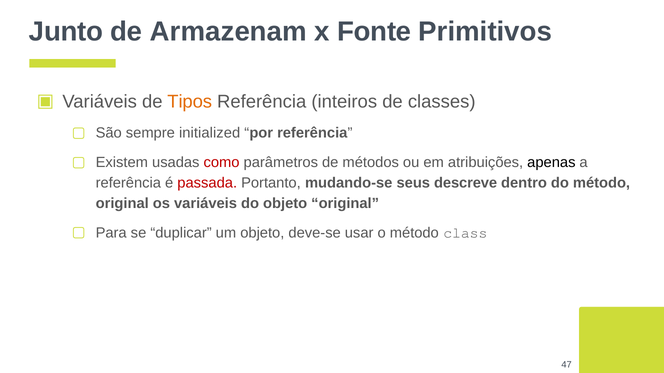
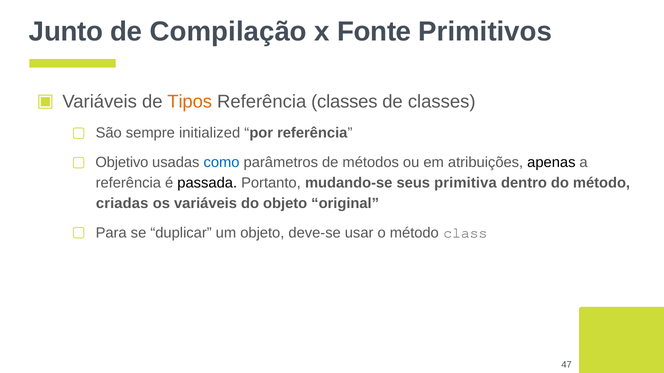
Armazenam: Armazenam -> Compilação (228, 31)
Referência inteiros: inteiros -> classes (344, 102)
Existem: Existem -> Objetivo (122, 163)
como colour: red -> blue (222, 163)
passada colour: red -> black (207, 183)
descreve: descreve -> primitiva (465, 183)
original: original -> criadas (122, 203)
